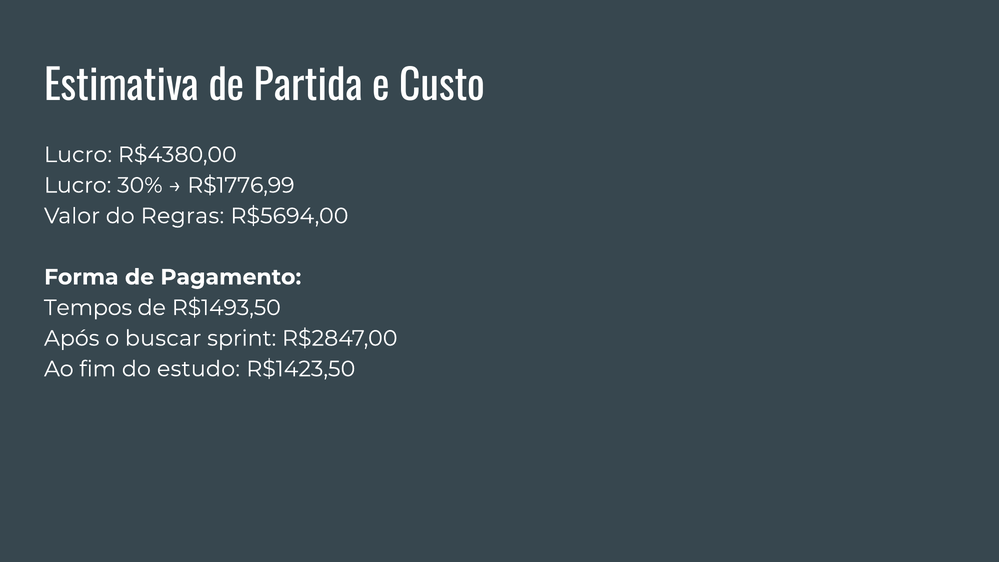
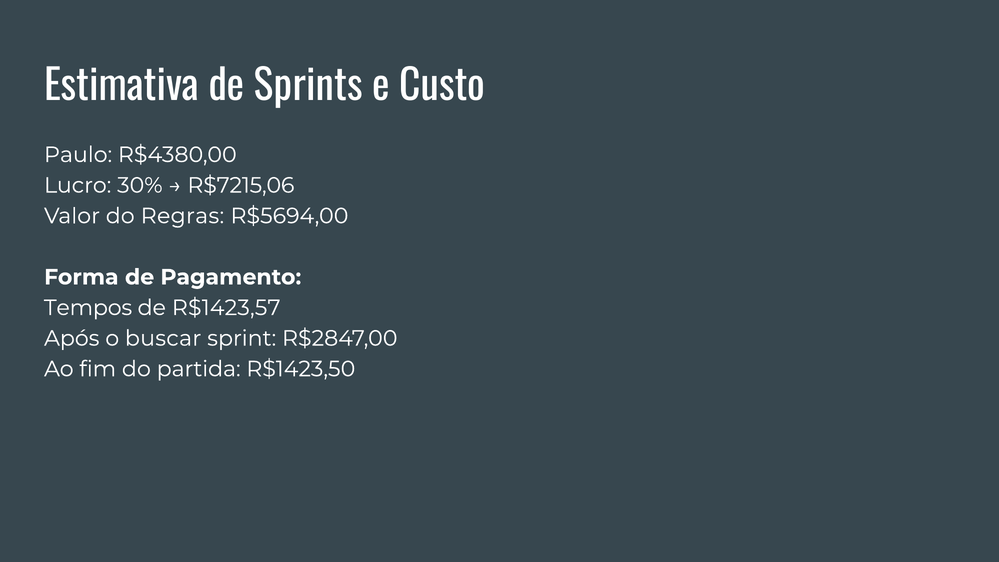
Partida: Partida -> Sprints (308, 86)
Lucro: Lucro -> Paulo (78, 155)
R$1776,99: R$1776,99 -> R$7215,06 (241, 185)
R$1493,50: R$1493,50 -> R$1423,57 (226, 308)
estudo: estudo -> partida (199, 369)
